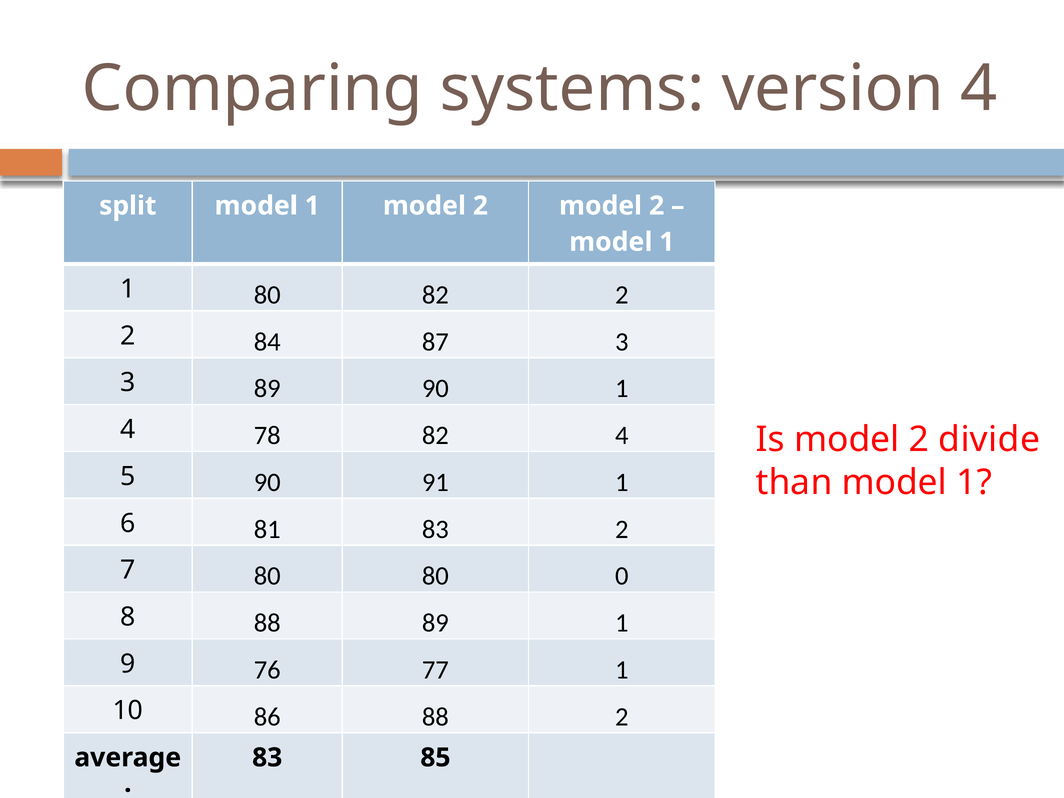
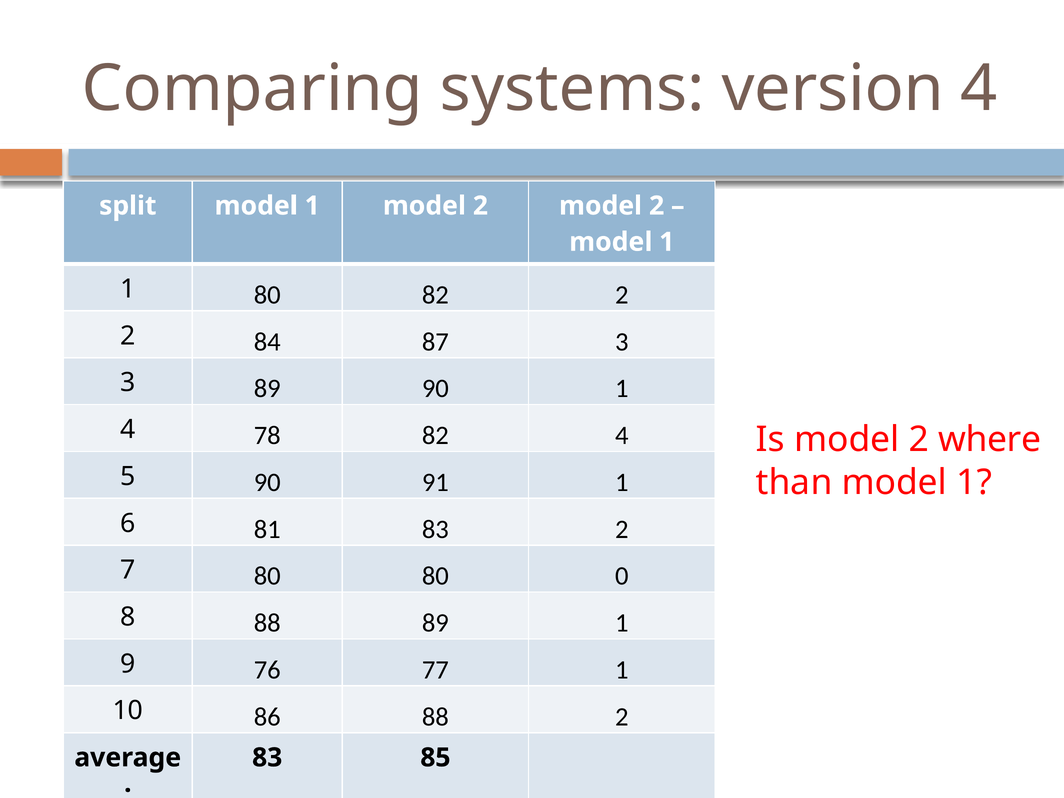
divide: divide -> where (990, 440)
